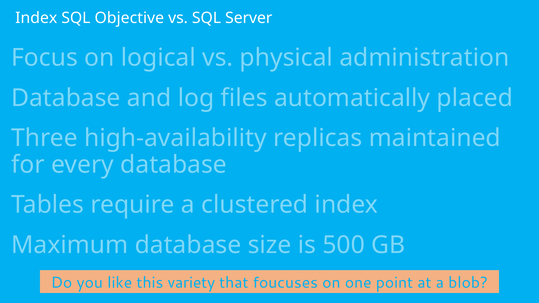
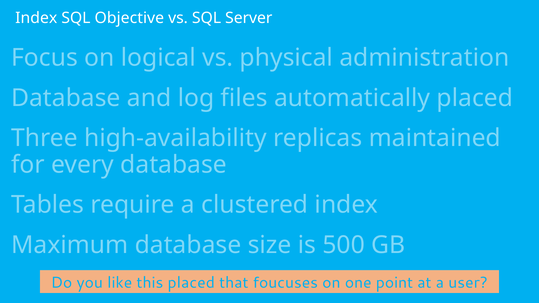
this variety: variety -> placed (191, 283)
blob: blob -> user (468, 283)
